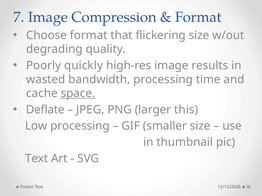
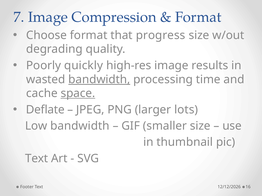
flickering: flickering -> progress (161, 35)
bandwidth underline: none -> present (99, 80)
this: this -> lots (186, 110)
Low processing: processing -> bandwidth (80, 126)
